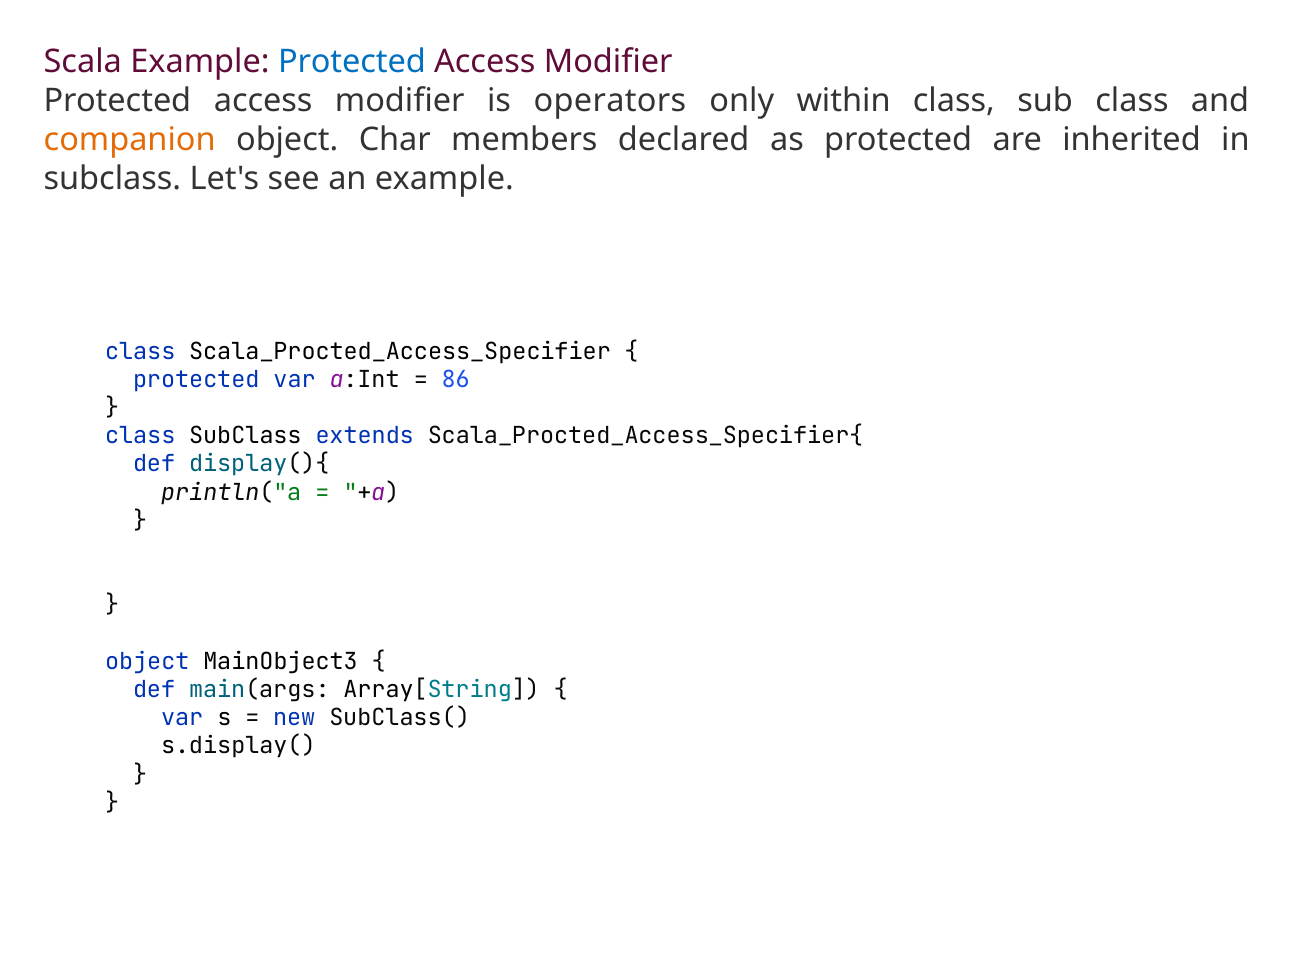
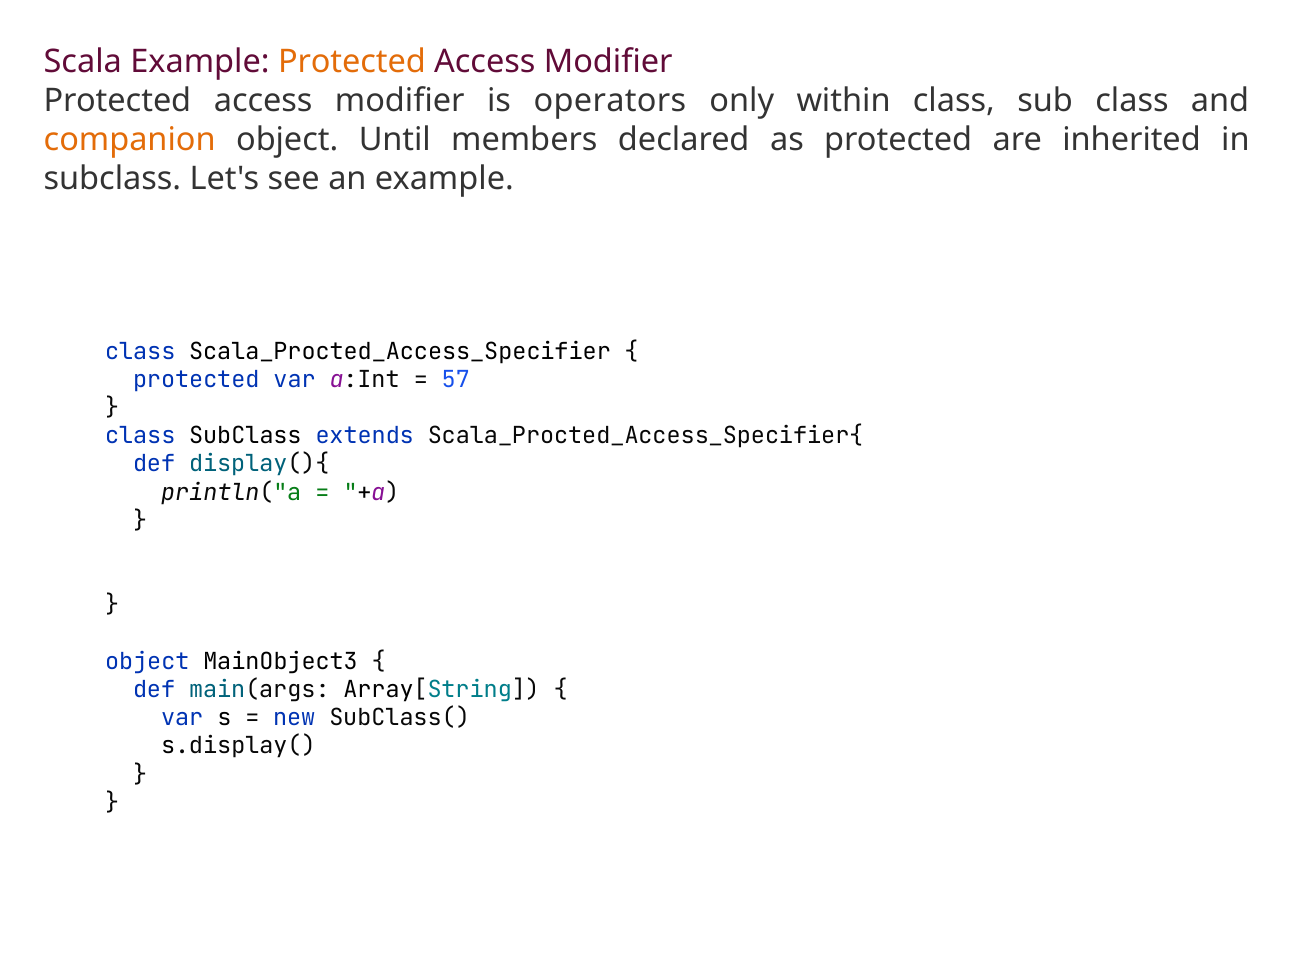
Protected colour: blue -> orange (352, 61)
Char: Char -> Until (395, 139)
86: 86 -> 57 (456, 380)
